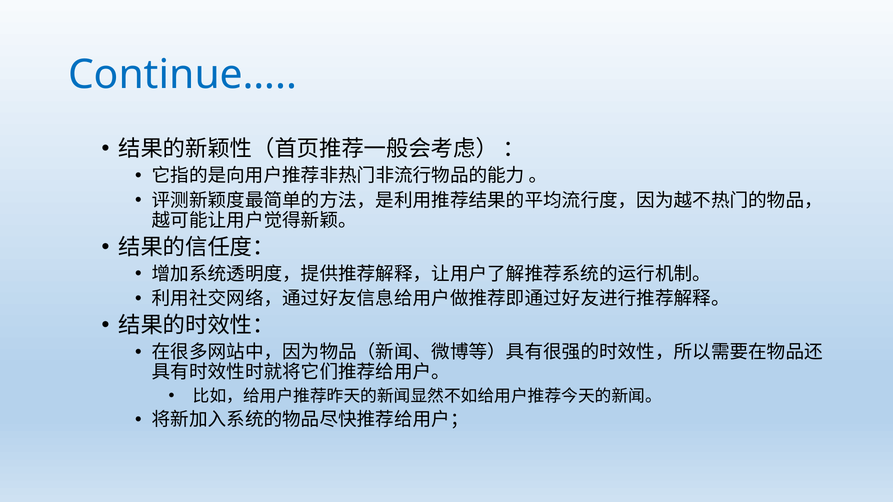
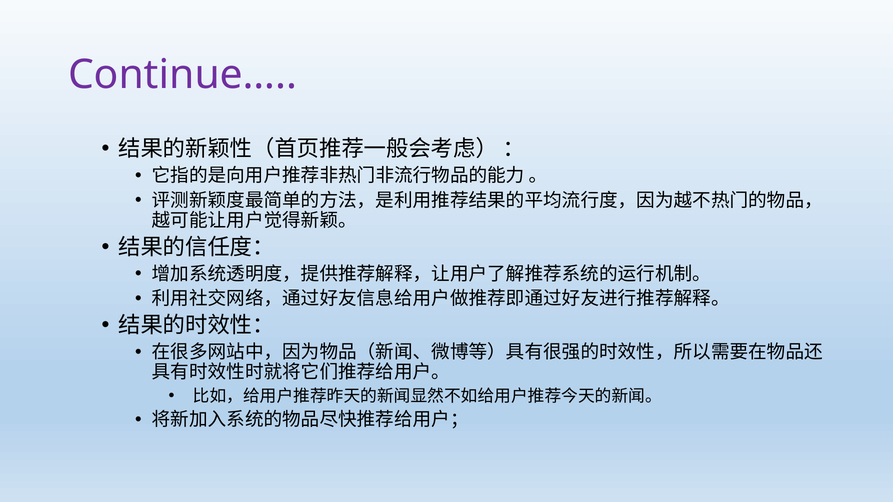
Continue… colour: blue -> purple (183, 75)
